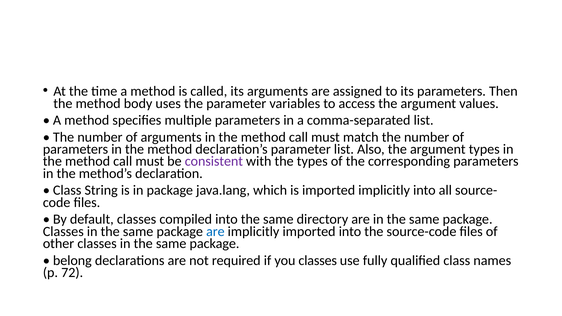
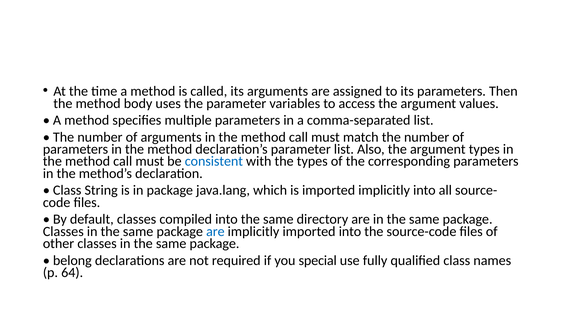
consistent colour: purple -> blue (214, 161)
you classes: classes -> special (318, 260)
72: 72 -> 64 (72, 273)
